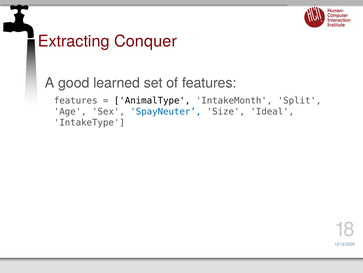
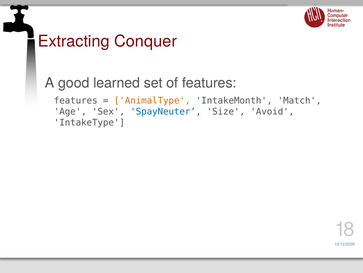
AnimalType colour: black -> orange (152, 100)
Split: Split -> Match (300, 100)
Ideal: Ideal -> Avoid (272, 111)
